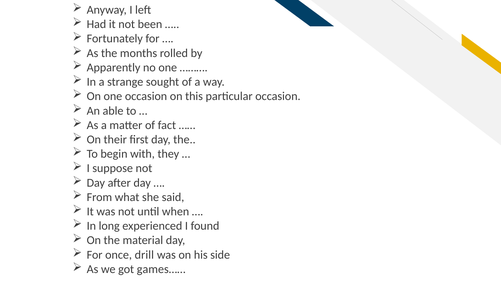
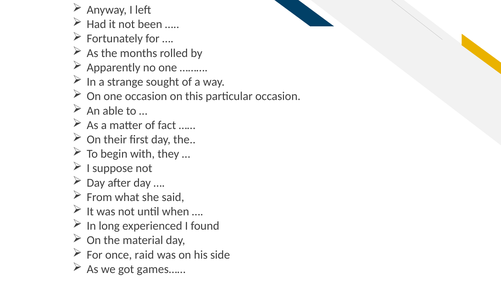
drill: drill -> raid (144, 255)
